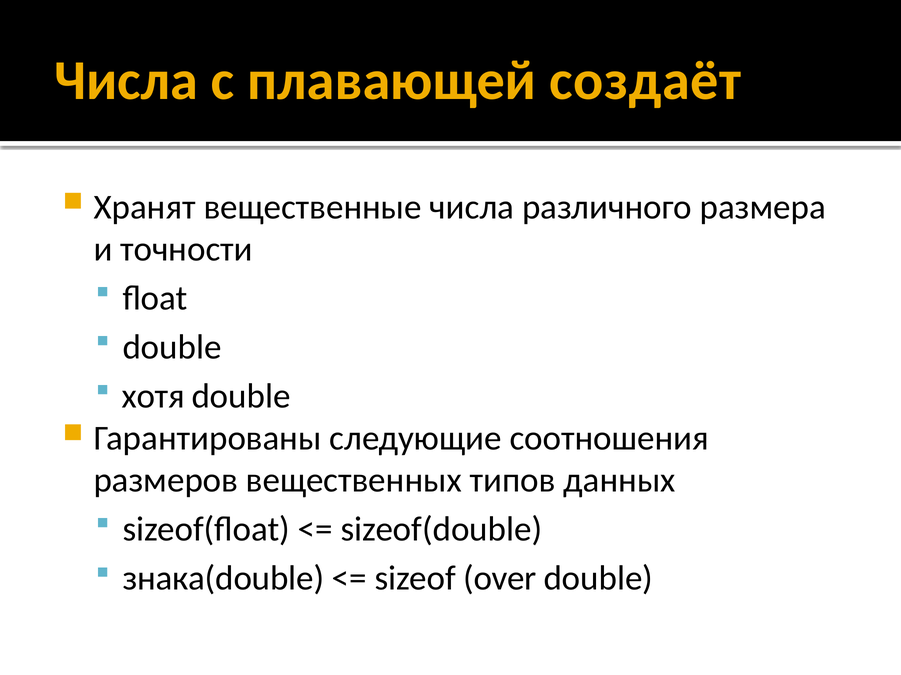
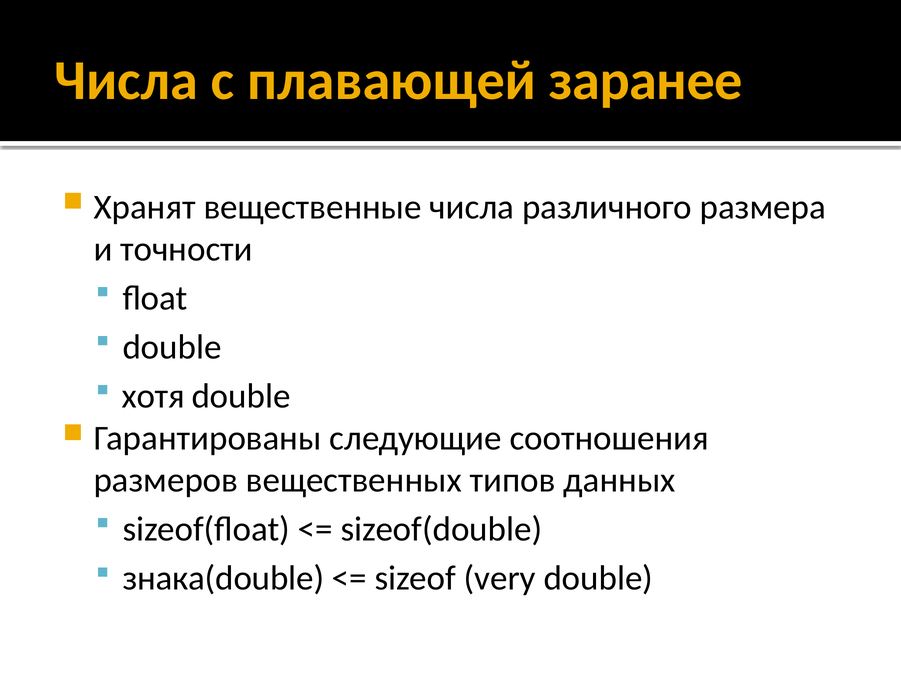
создаёт: создаёт -> заранее (646, 81)
over: over -> very (500, 579)
